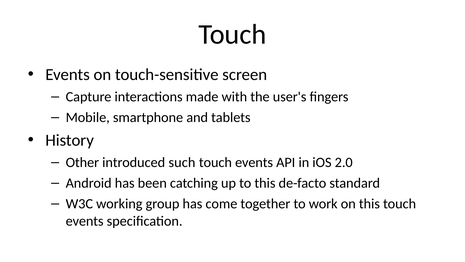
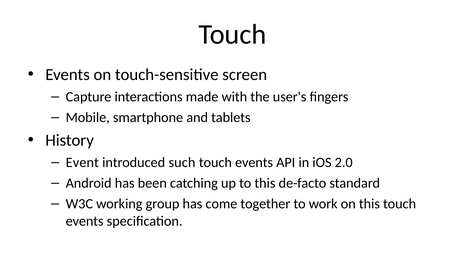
Other: Other -> Event (82, 162)
